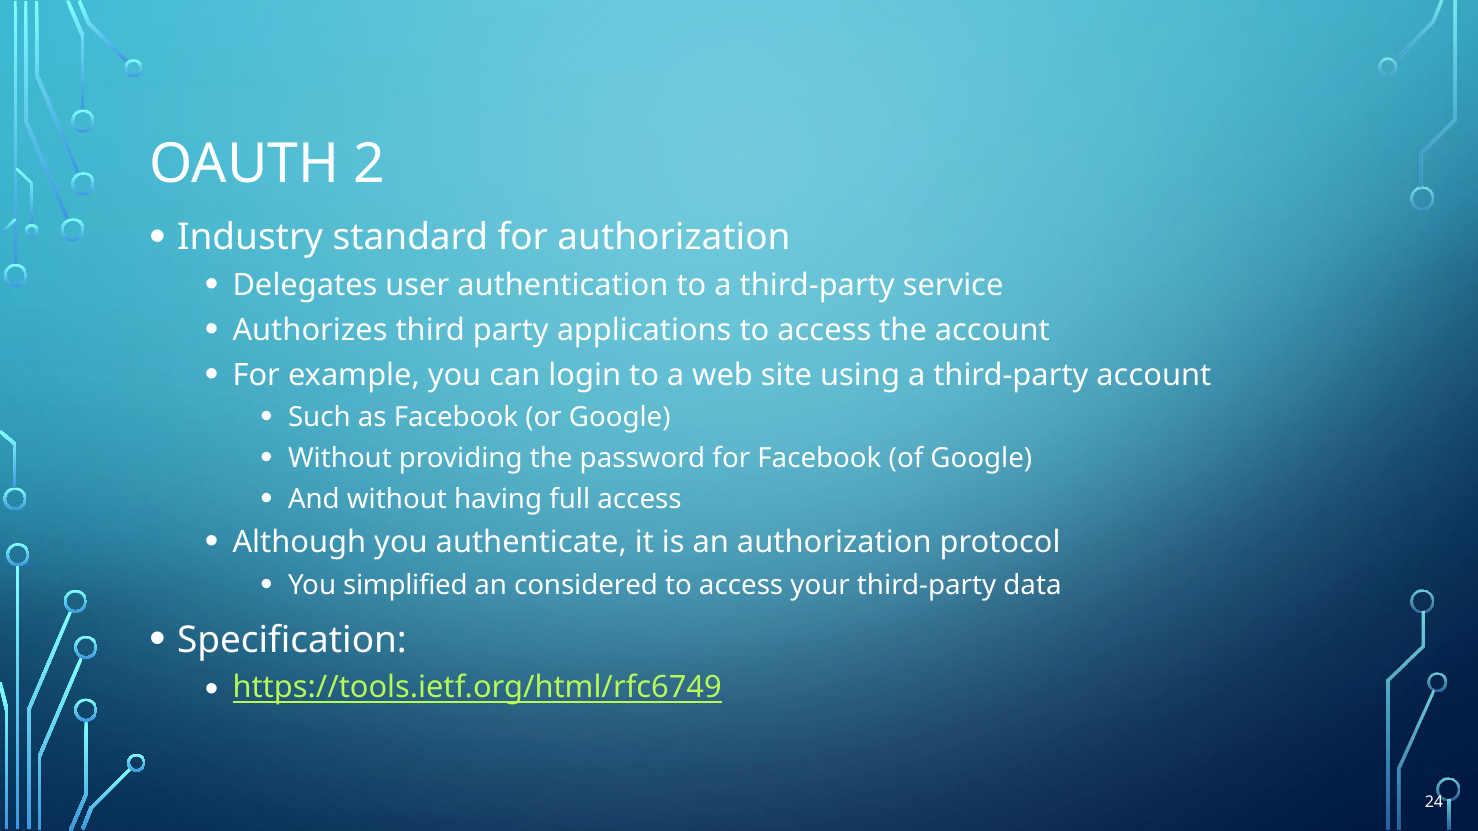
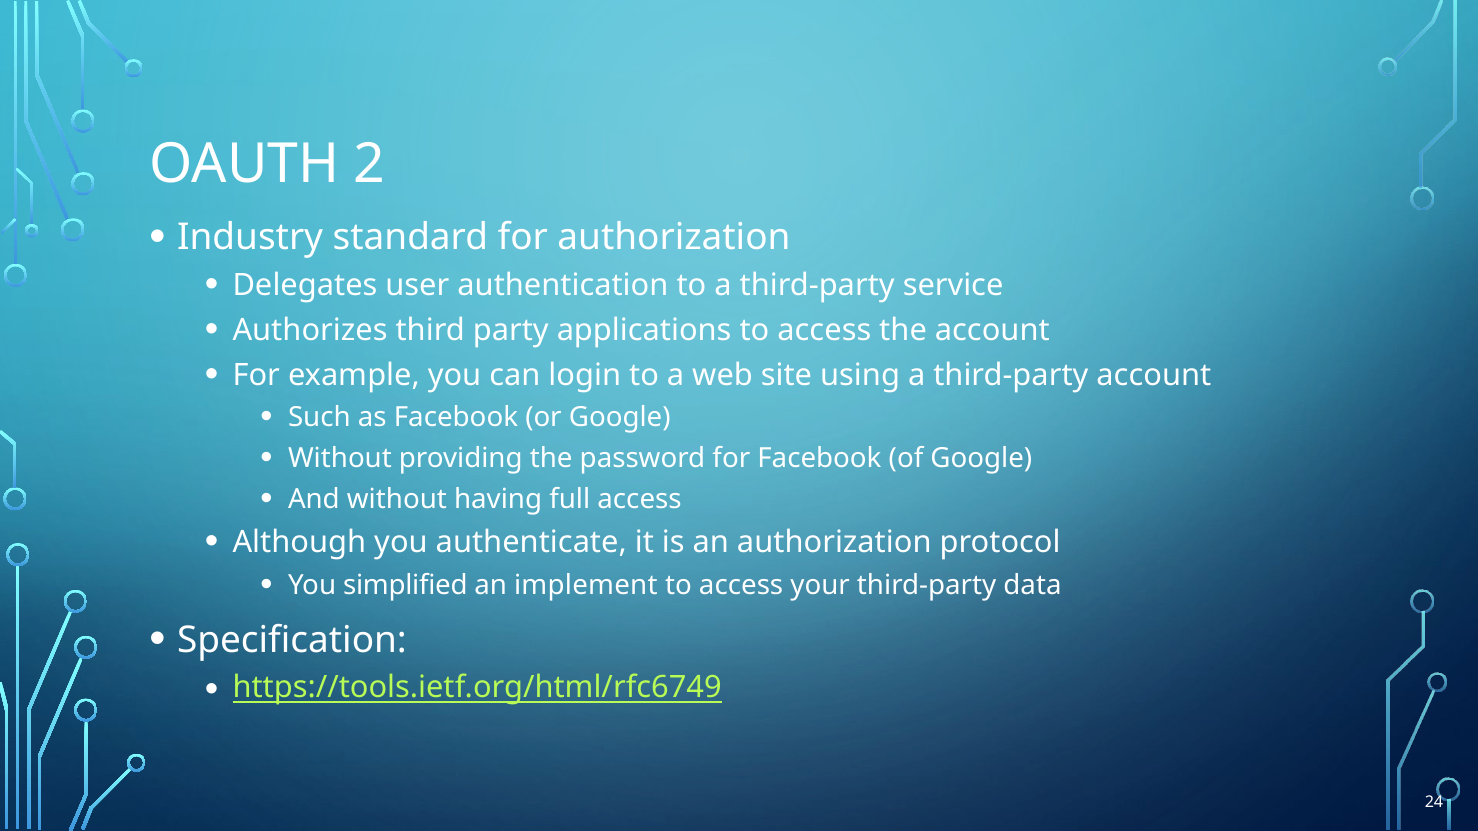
considered: considered -> implement (586, 585)
